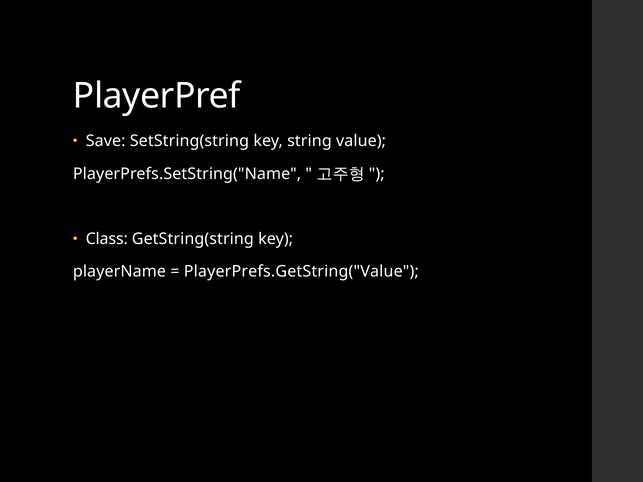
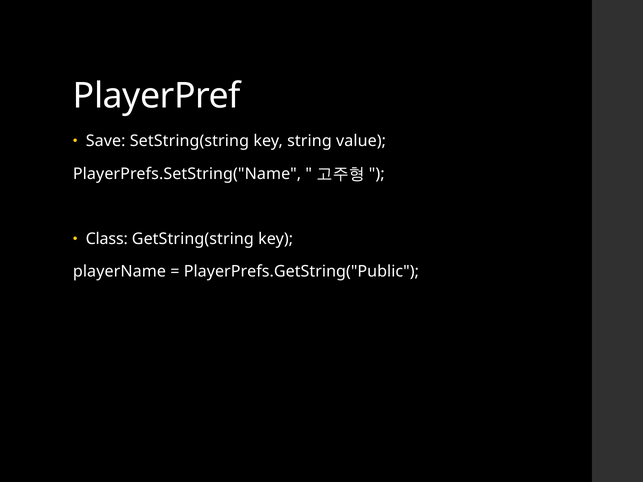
PlayerPrefs.GetString("Value: PlayerPrefs.GetString("Value -> PlayerPrefs.GetString("Public (301, 272)
